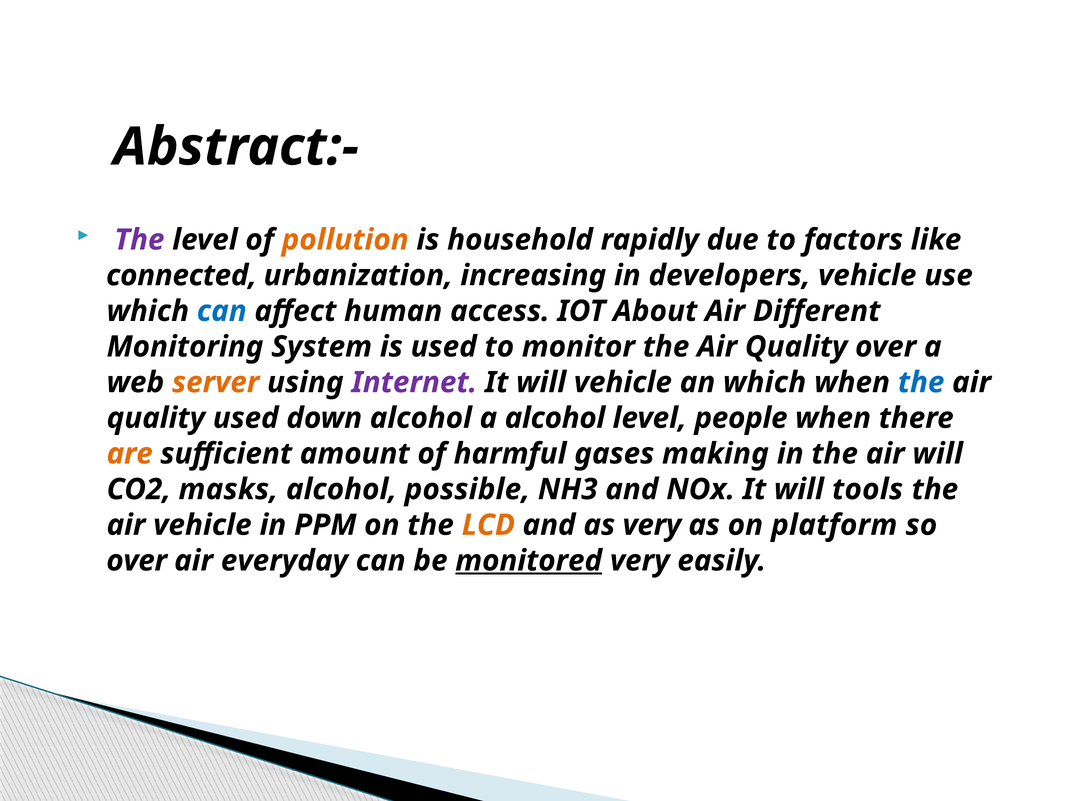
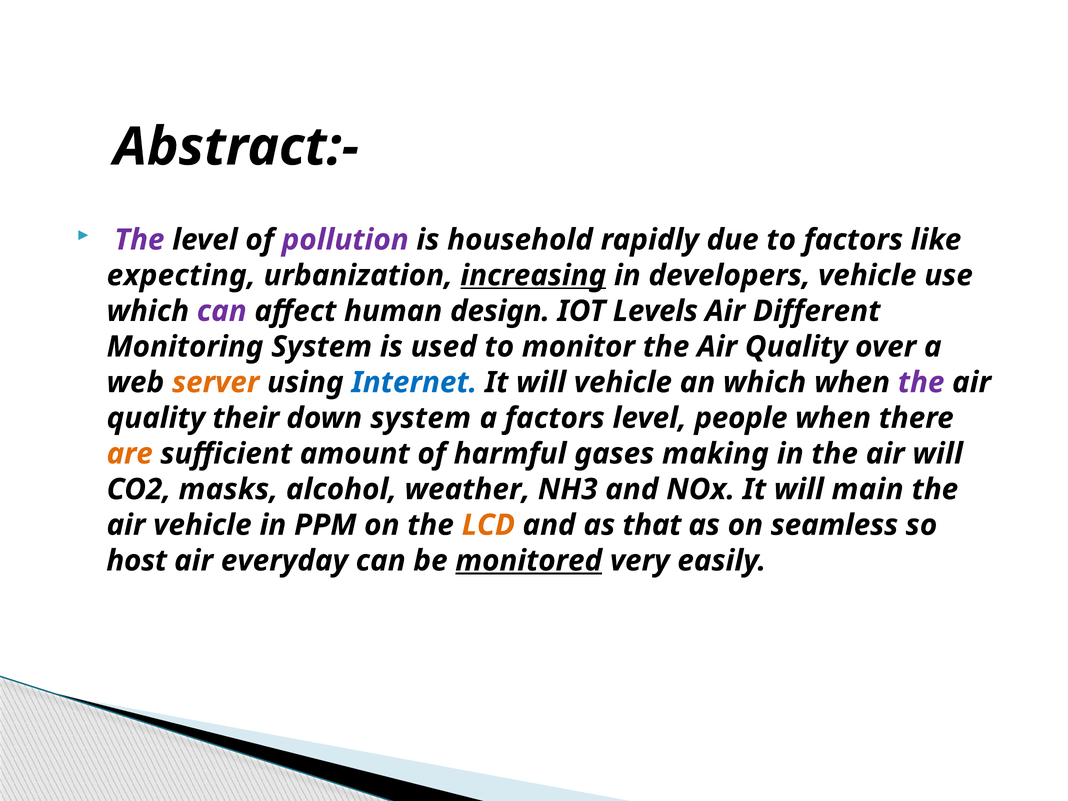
pollution colour: orange -> purple (345, 240)
connected: connected -> expecting (181, 275)
increasing underline: none -> present (533, 275)
can colour: blue -> purple (222, 311)
access: access -> design (500, 311)
About: About -> Levels (655, 311)
Internet colour: purple -> blue (414, 382)
the colour: blue -> purple (921, 382)
quality used: used -> their (246, 418)
down alcohol: alcohol -> system (421, 418)
a alcohol: alcohol -> factors (555, 418)
possible: possible -> weather (467, 489)
tools: tools -> main (868, 489)
as very: very -> that (652, 525)
platform: platform -> seamless (834, 525)
over: over -> host (137, 561)
